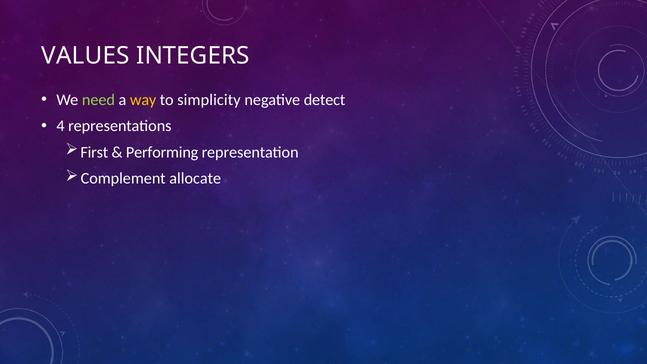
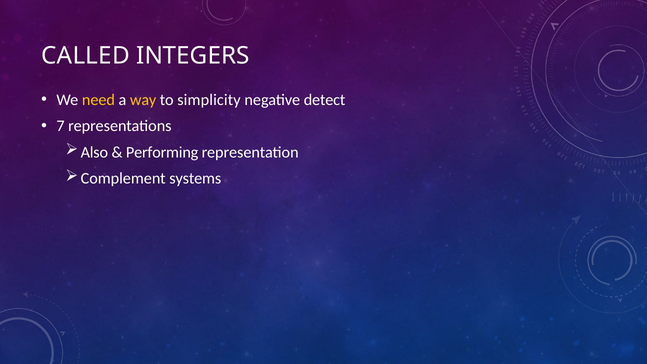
VALUES: VALUES -> CALLED (86, 56)
need colour: light green -> yellow (98, 100)
4: 4 -> 7 (61, 126)
First: First -> Also (94, 152)
allocate: allocate -> systems (195, 178)
